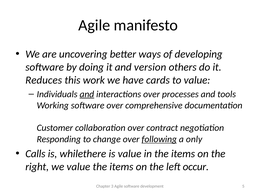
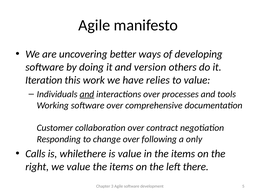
Reduces: Reduces -> Iteration (44, 80)
cards: cards -> relies (158, 80)
following underline: present -> none (159, 139)
occur: occur -> there (196, 167)
